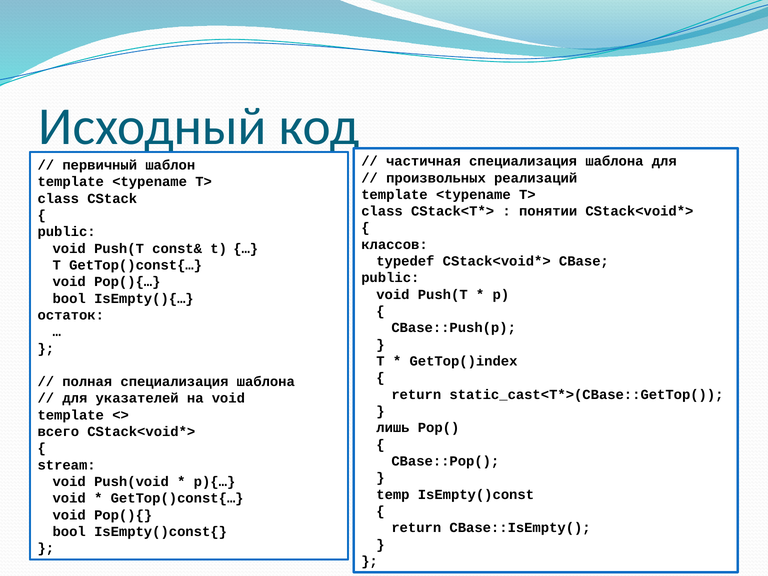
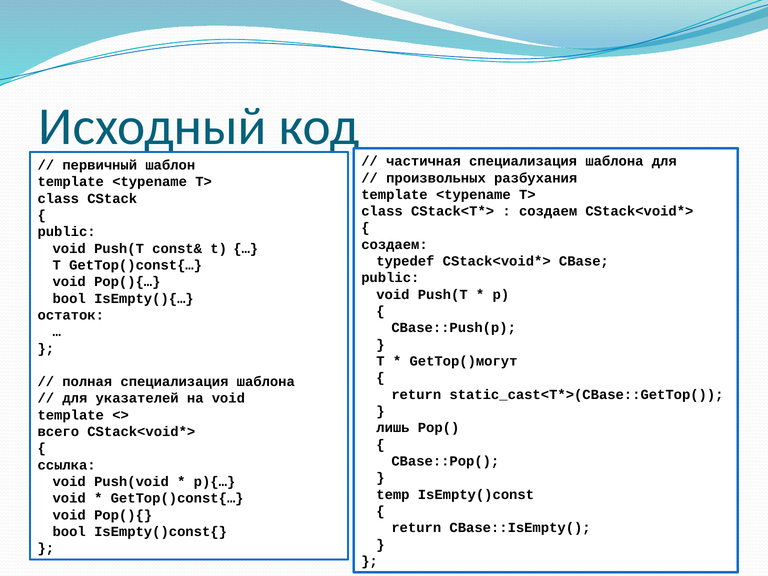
реализаций: реализаций -> разбухания (536, 178)
понятии: понятии -> создаем (548, 211)
классов: классов -> создаем (394, 245)
GetTop()index: GetTop()index -> GetTop()могут (463, 361)
stream: stream -> ссылка (67, 465)
